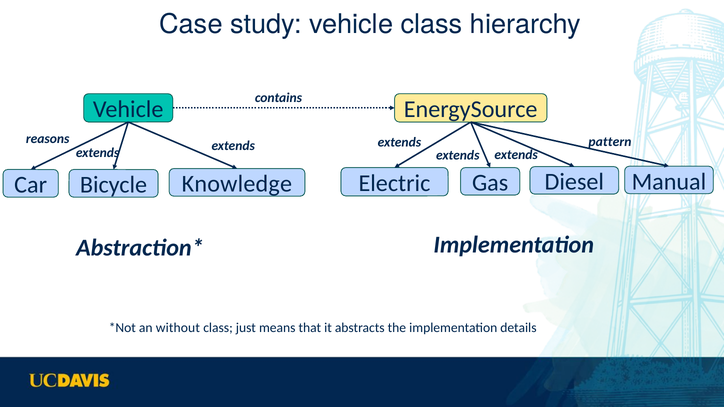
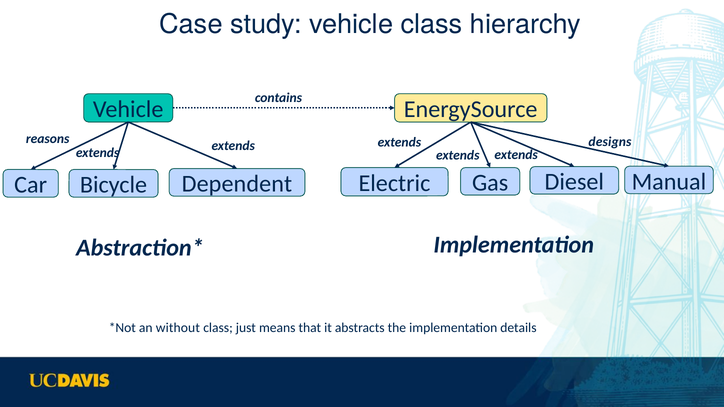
pattern: pattern -> designs (610, 142)
Knowledge: Knowledge -> Dependent (237, 184)
